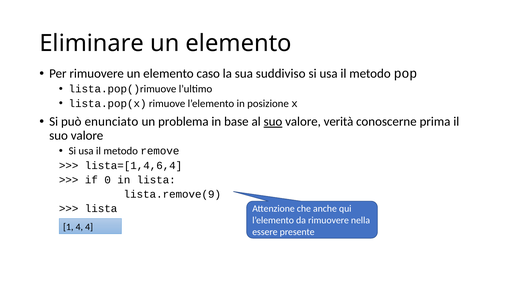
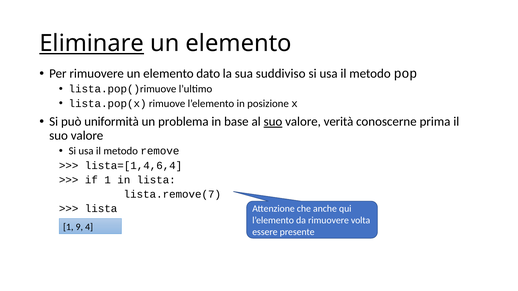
Eliminare underline: none -> present (92, 44)
caso: caso -> dato (208, 74)
enunciato: enunciato -> uniformità (112, 122)
if 0: 0 -> 1 (108, 180)
lista.remove(9: lista.remove(9 -> lista.remove(7 (172, 194)
nella: nella -> volta (361, 221)
1 4: 4 -> 9 (79, 227)
